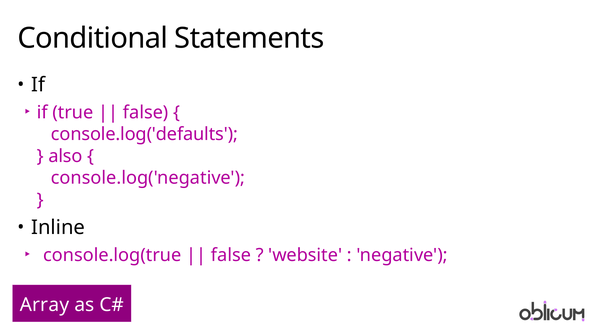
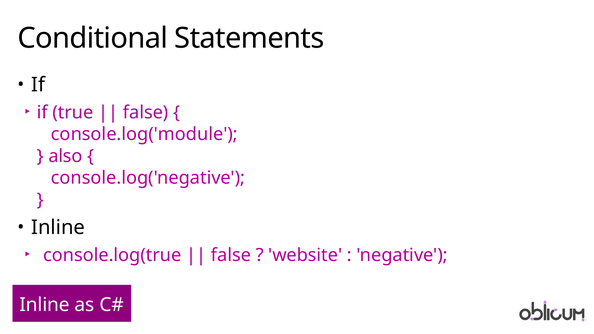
console.log('defaults: console.log('defaults -> console.log('module (144, 134)
Array: Array -> Inline (45, 305)
